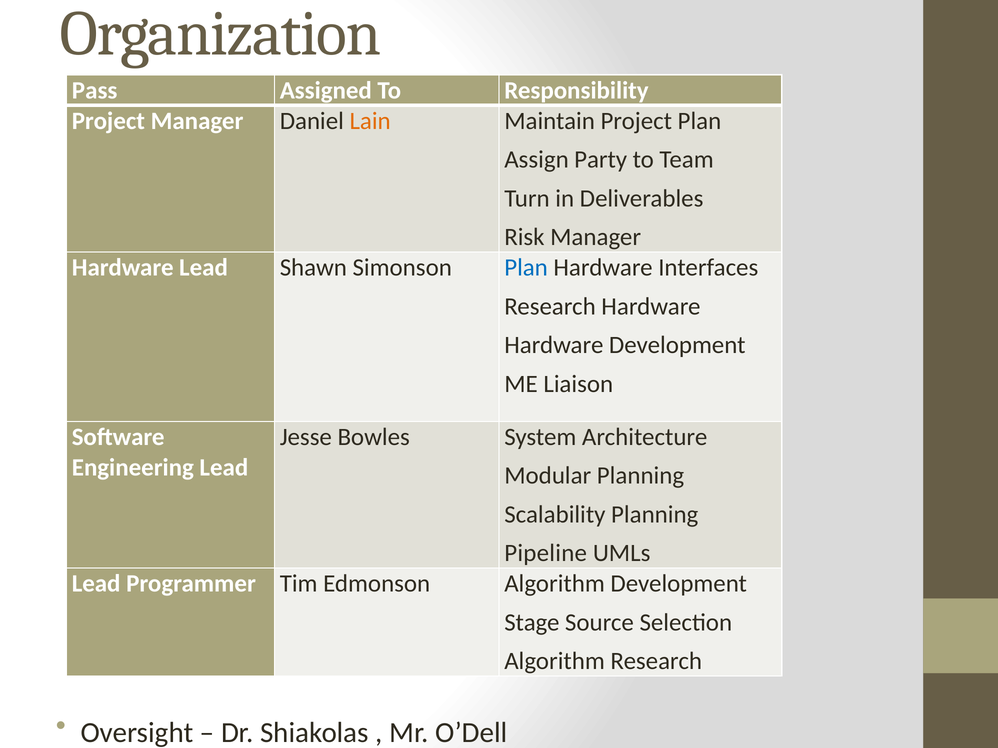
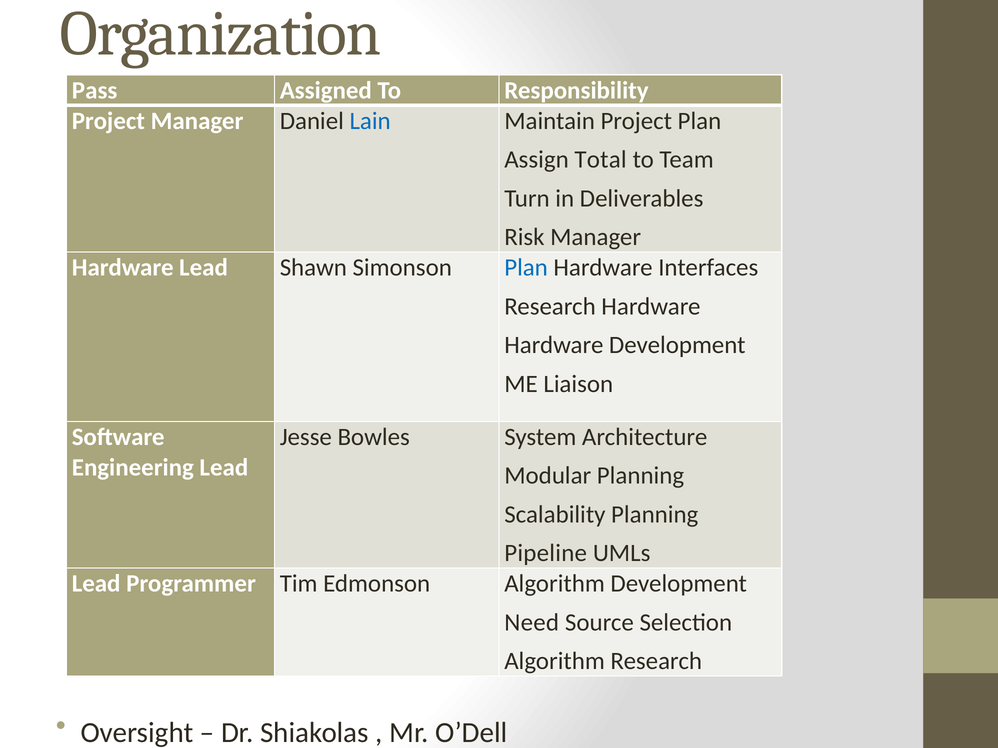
Lain colour: orange -> blue (370, 121)
Party: Party -> Total (601, 160)
Stage: Stage -> Need (532, 623)
